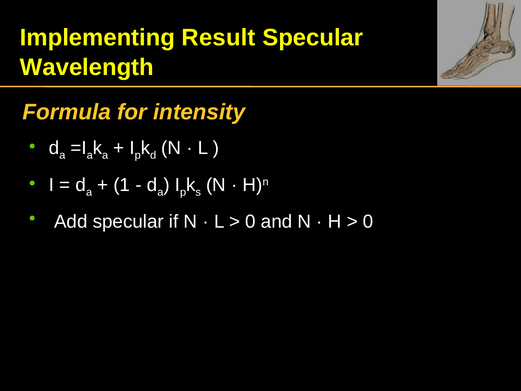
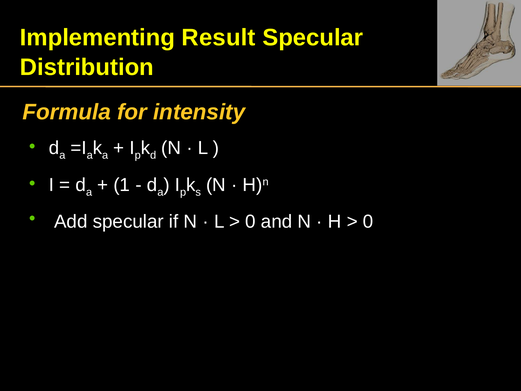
Wavelength: Wavelength -> Distribution (87, 67)
